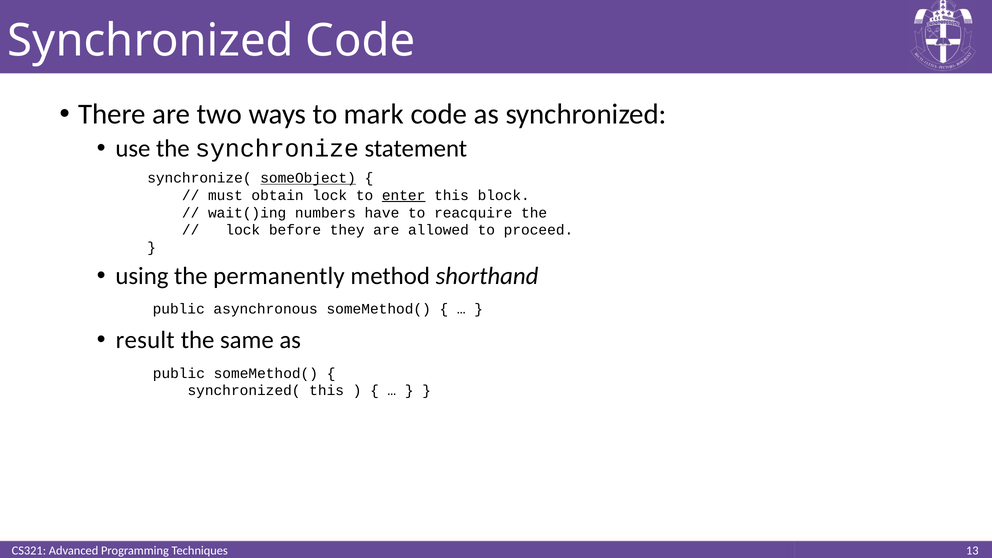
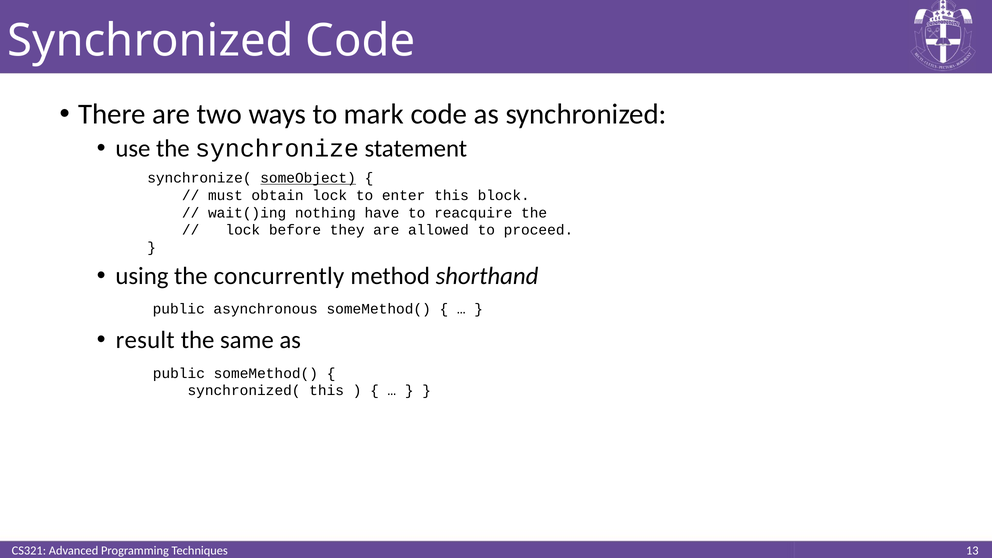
enter underline: present -> none (404, 195)
numbers: numbers -> nothing (325, 213)
permanently: permanently -> concurrently (279, 276)
